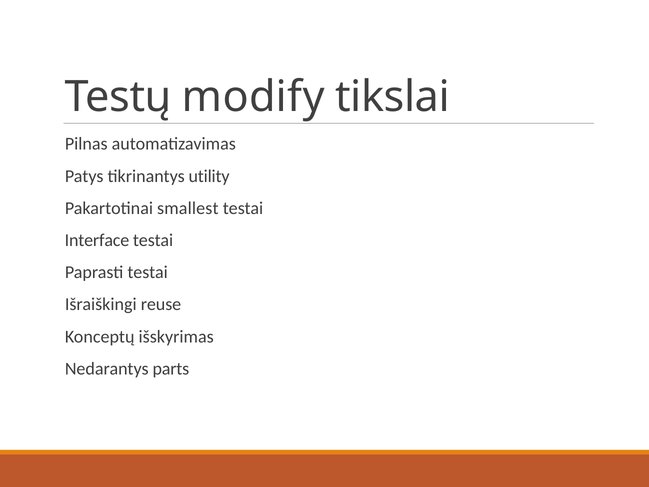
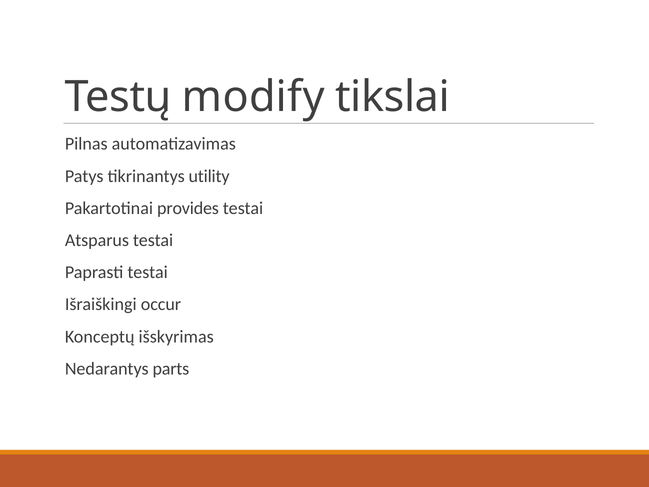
smallest: smallest -> provides (188, 208)
Interface: Interface -> Atsparus (97, 240)
reuse: reuse -> occur (161, 304)
